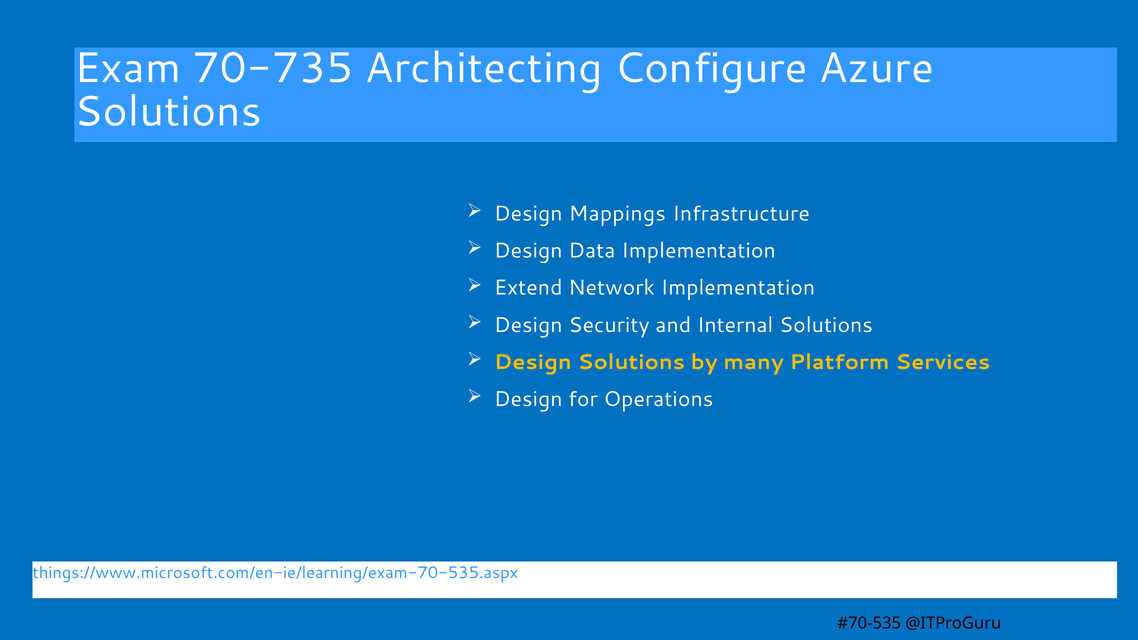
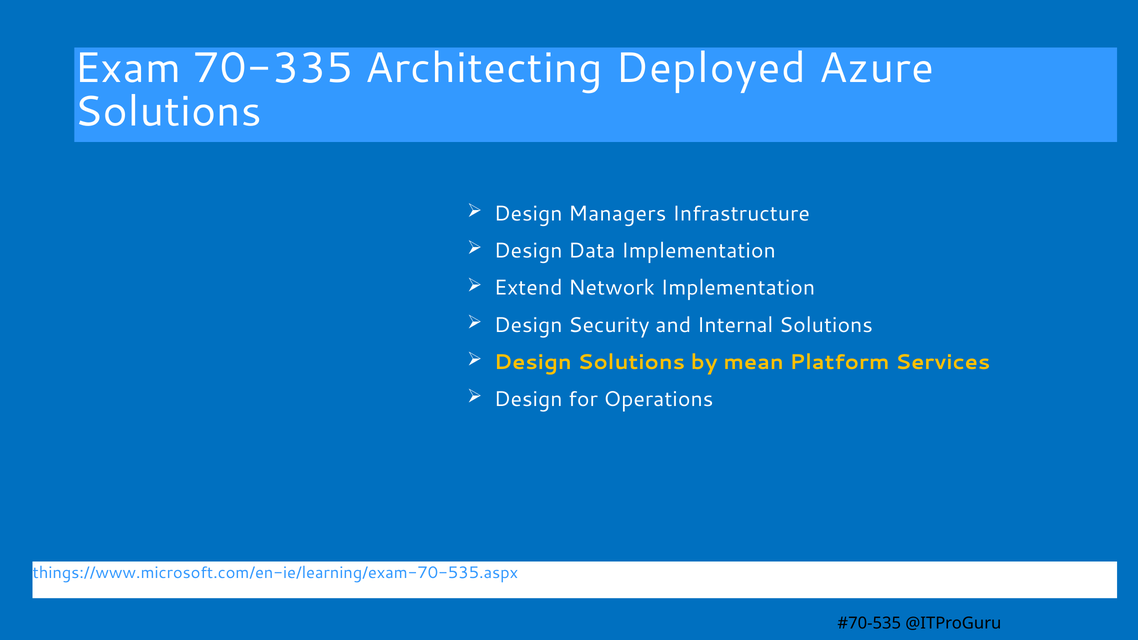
70-735: 70-735 -> 70-335 (273, 68)
Configure: Configure -> Deployed (711, 68)
Mappings: Mappings -> Managers (617, 214)
many: many -> mean (754, 362)
